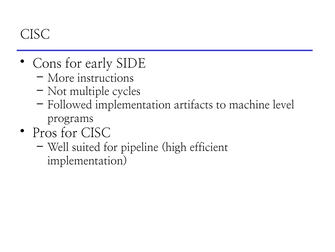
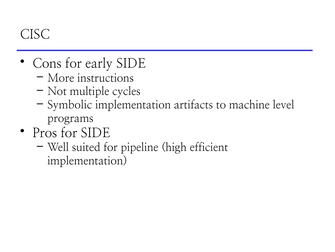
Followed: Followed -> Symbolic (70, 105)
for CISC: CISC -> SIDE (96, 133)
